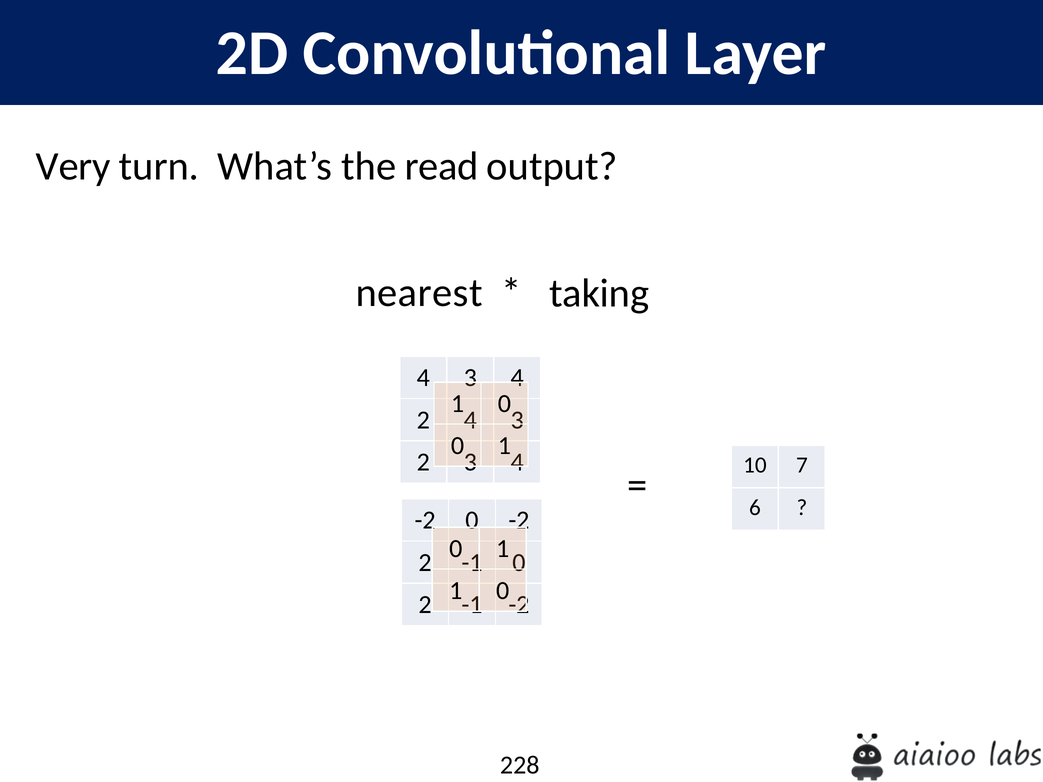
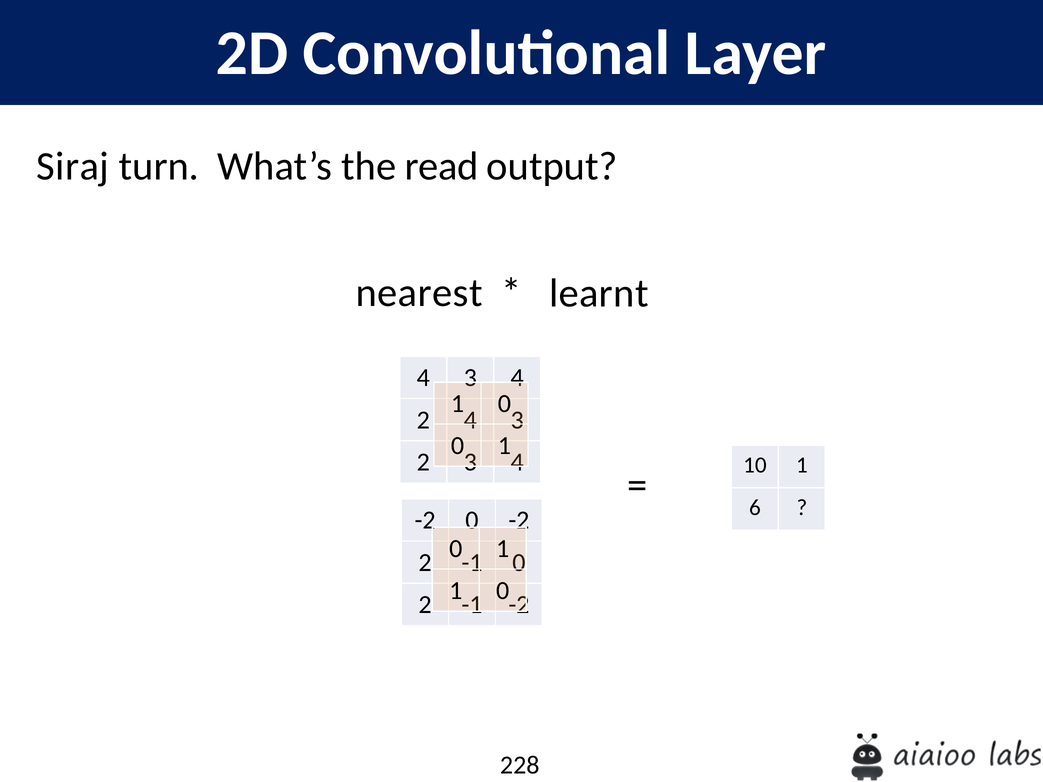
Very: Very -> Siraj (73, 166)
taking: taking -> learnt (599, 294)
10 7: 7 -> 1 (802, 465)
